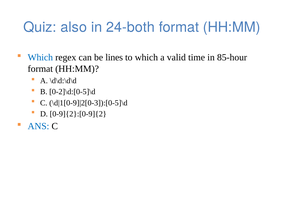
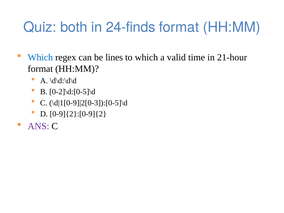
also: also -> both (74, 27)
24-both: 24-both -> 24-finds (131, 27)
85-hour: 85-hour -> 21-hour (232, 57)
ANS colour: blue -> purple (38, 126)
